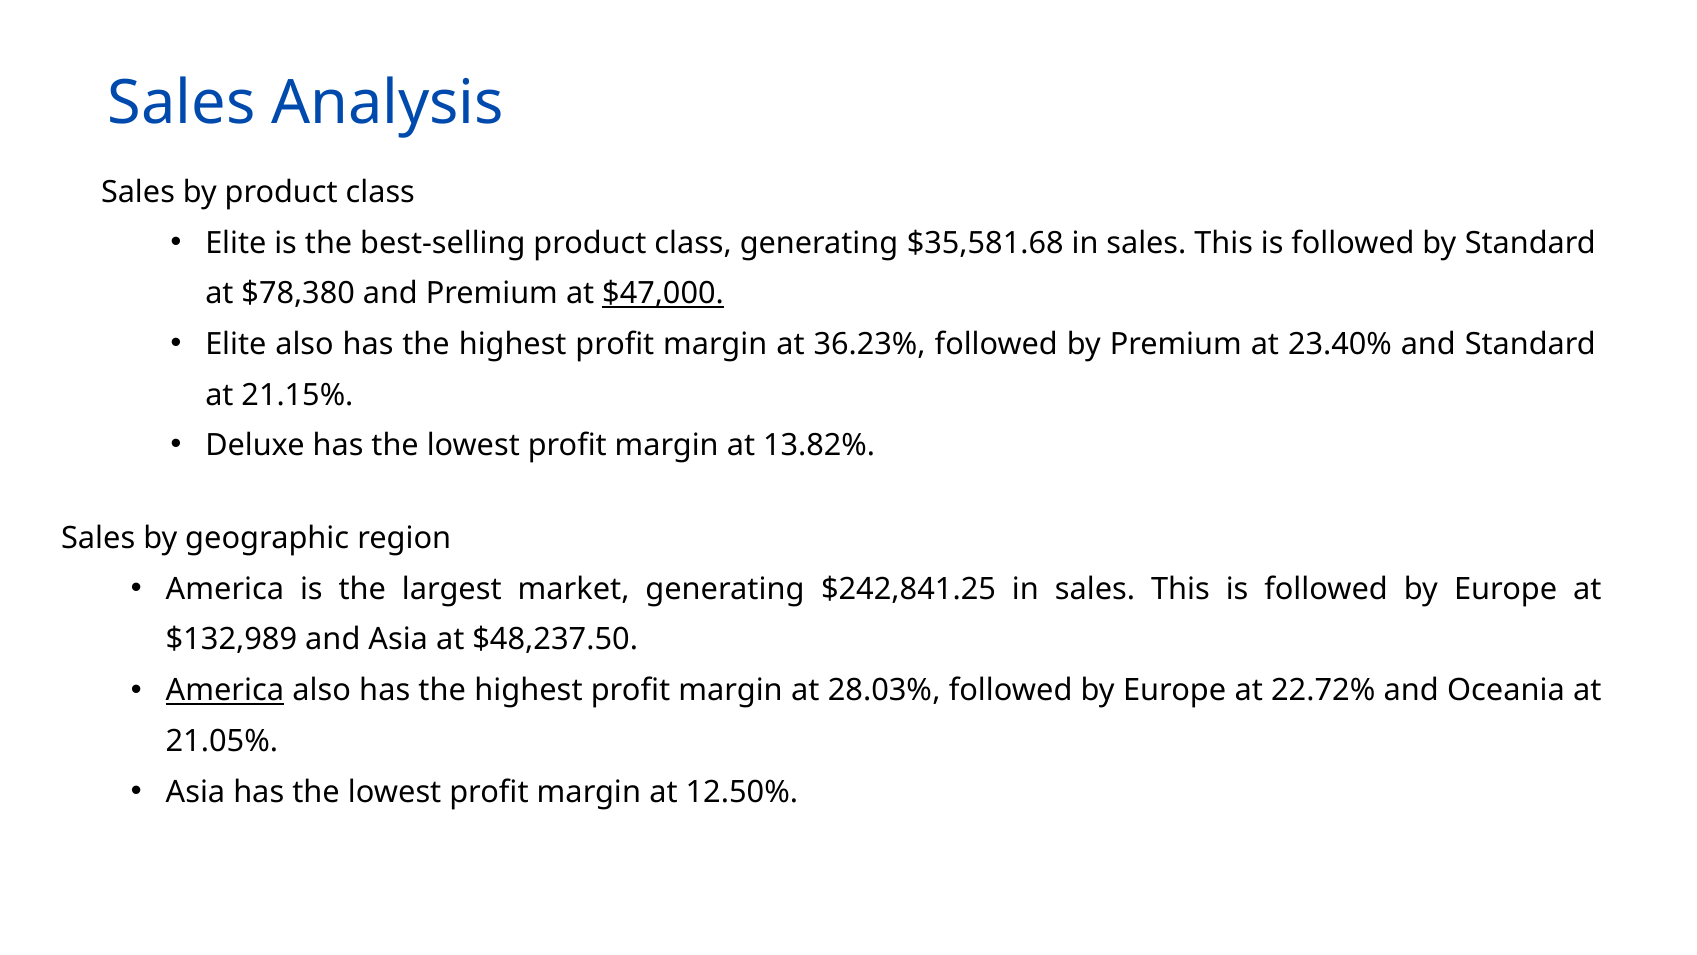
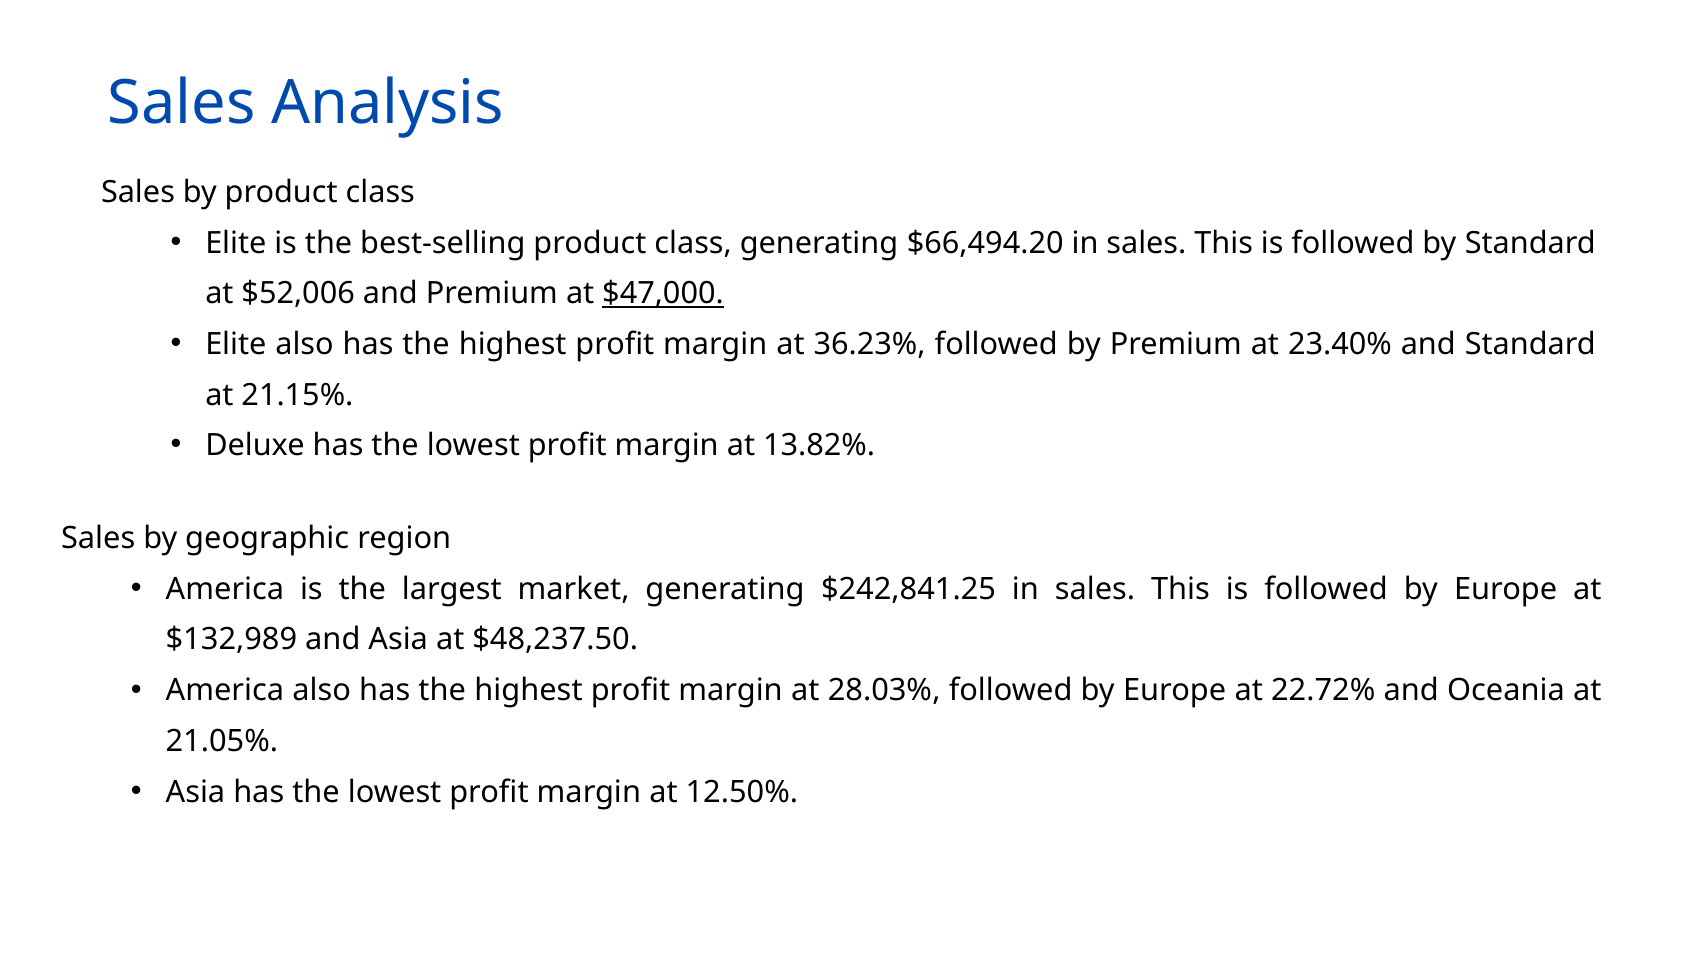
$35,581.68: $35,581.68 -> $66,494.20 (985, 243)
$78,380: $78,380 -> $52,006 (298, 294)
America underline: present -> none (225, 690)
